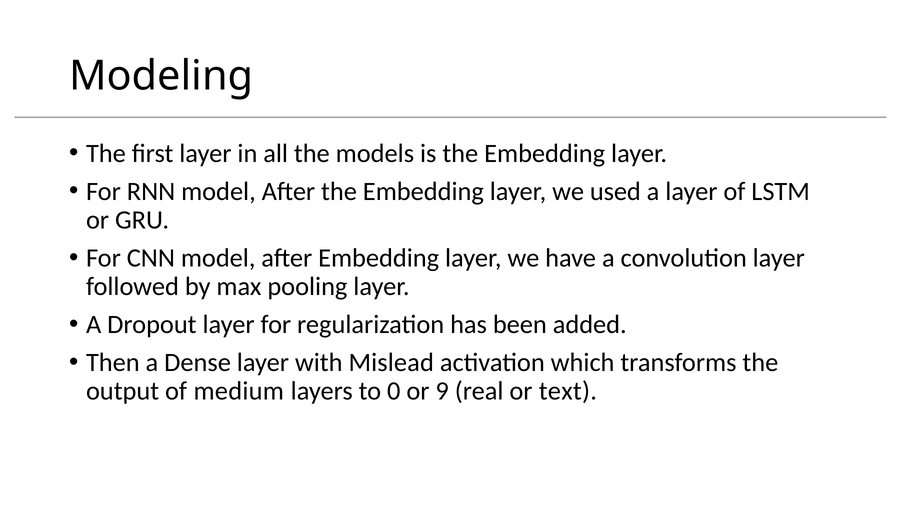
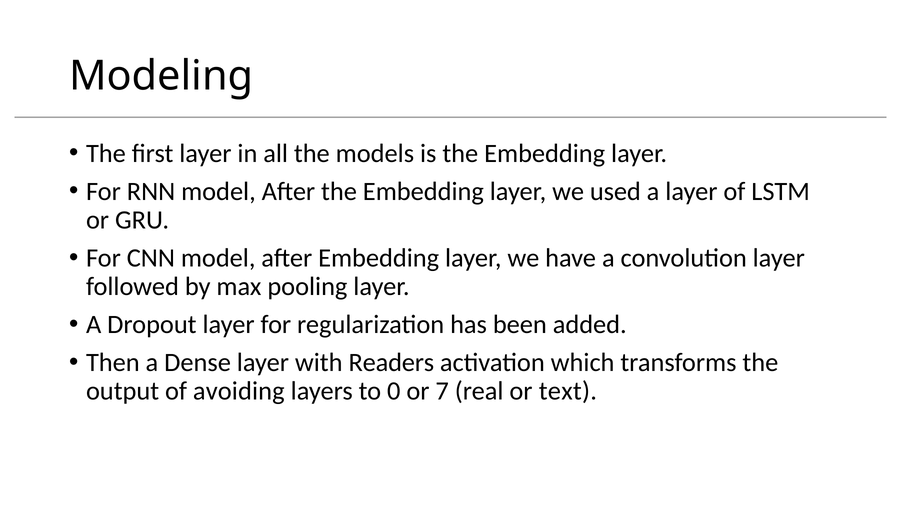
Mislead: Mislead -> Readers (391, 362)
medium: medium -> avoiding (239, 391)
9: 9 -> 7 (442, 391)
